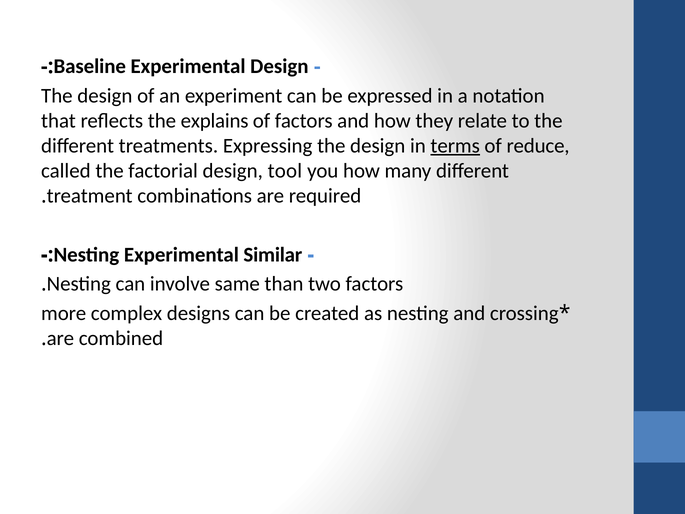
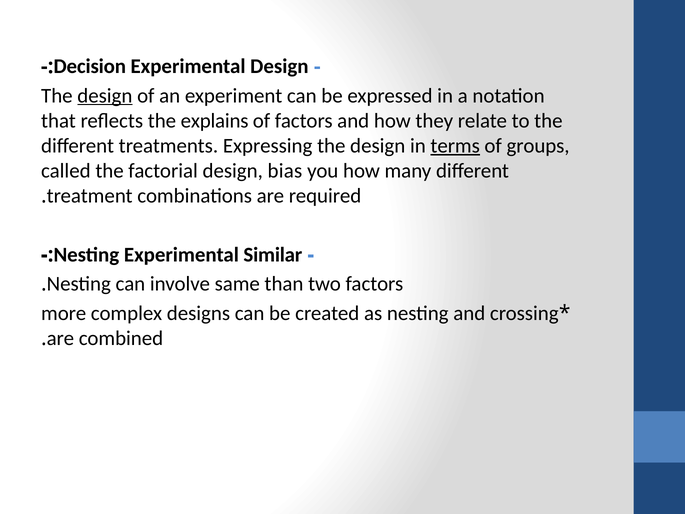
Baseline: Baseline -> Decision (90, 66)
design underline: none -> present (105, 96)
reduce: reduce -> groups (538, 146)
tool: tool -> bias (285, 171)
